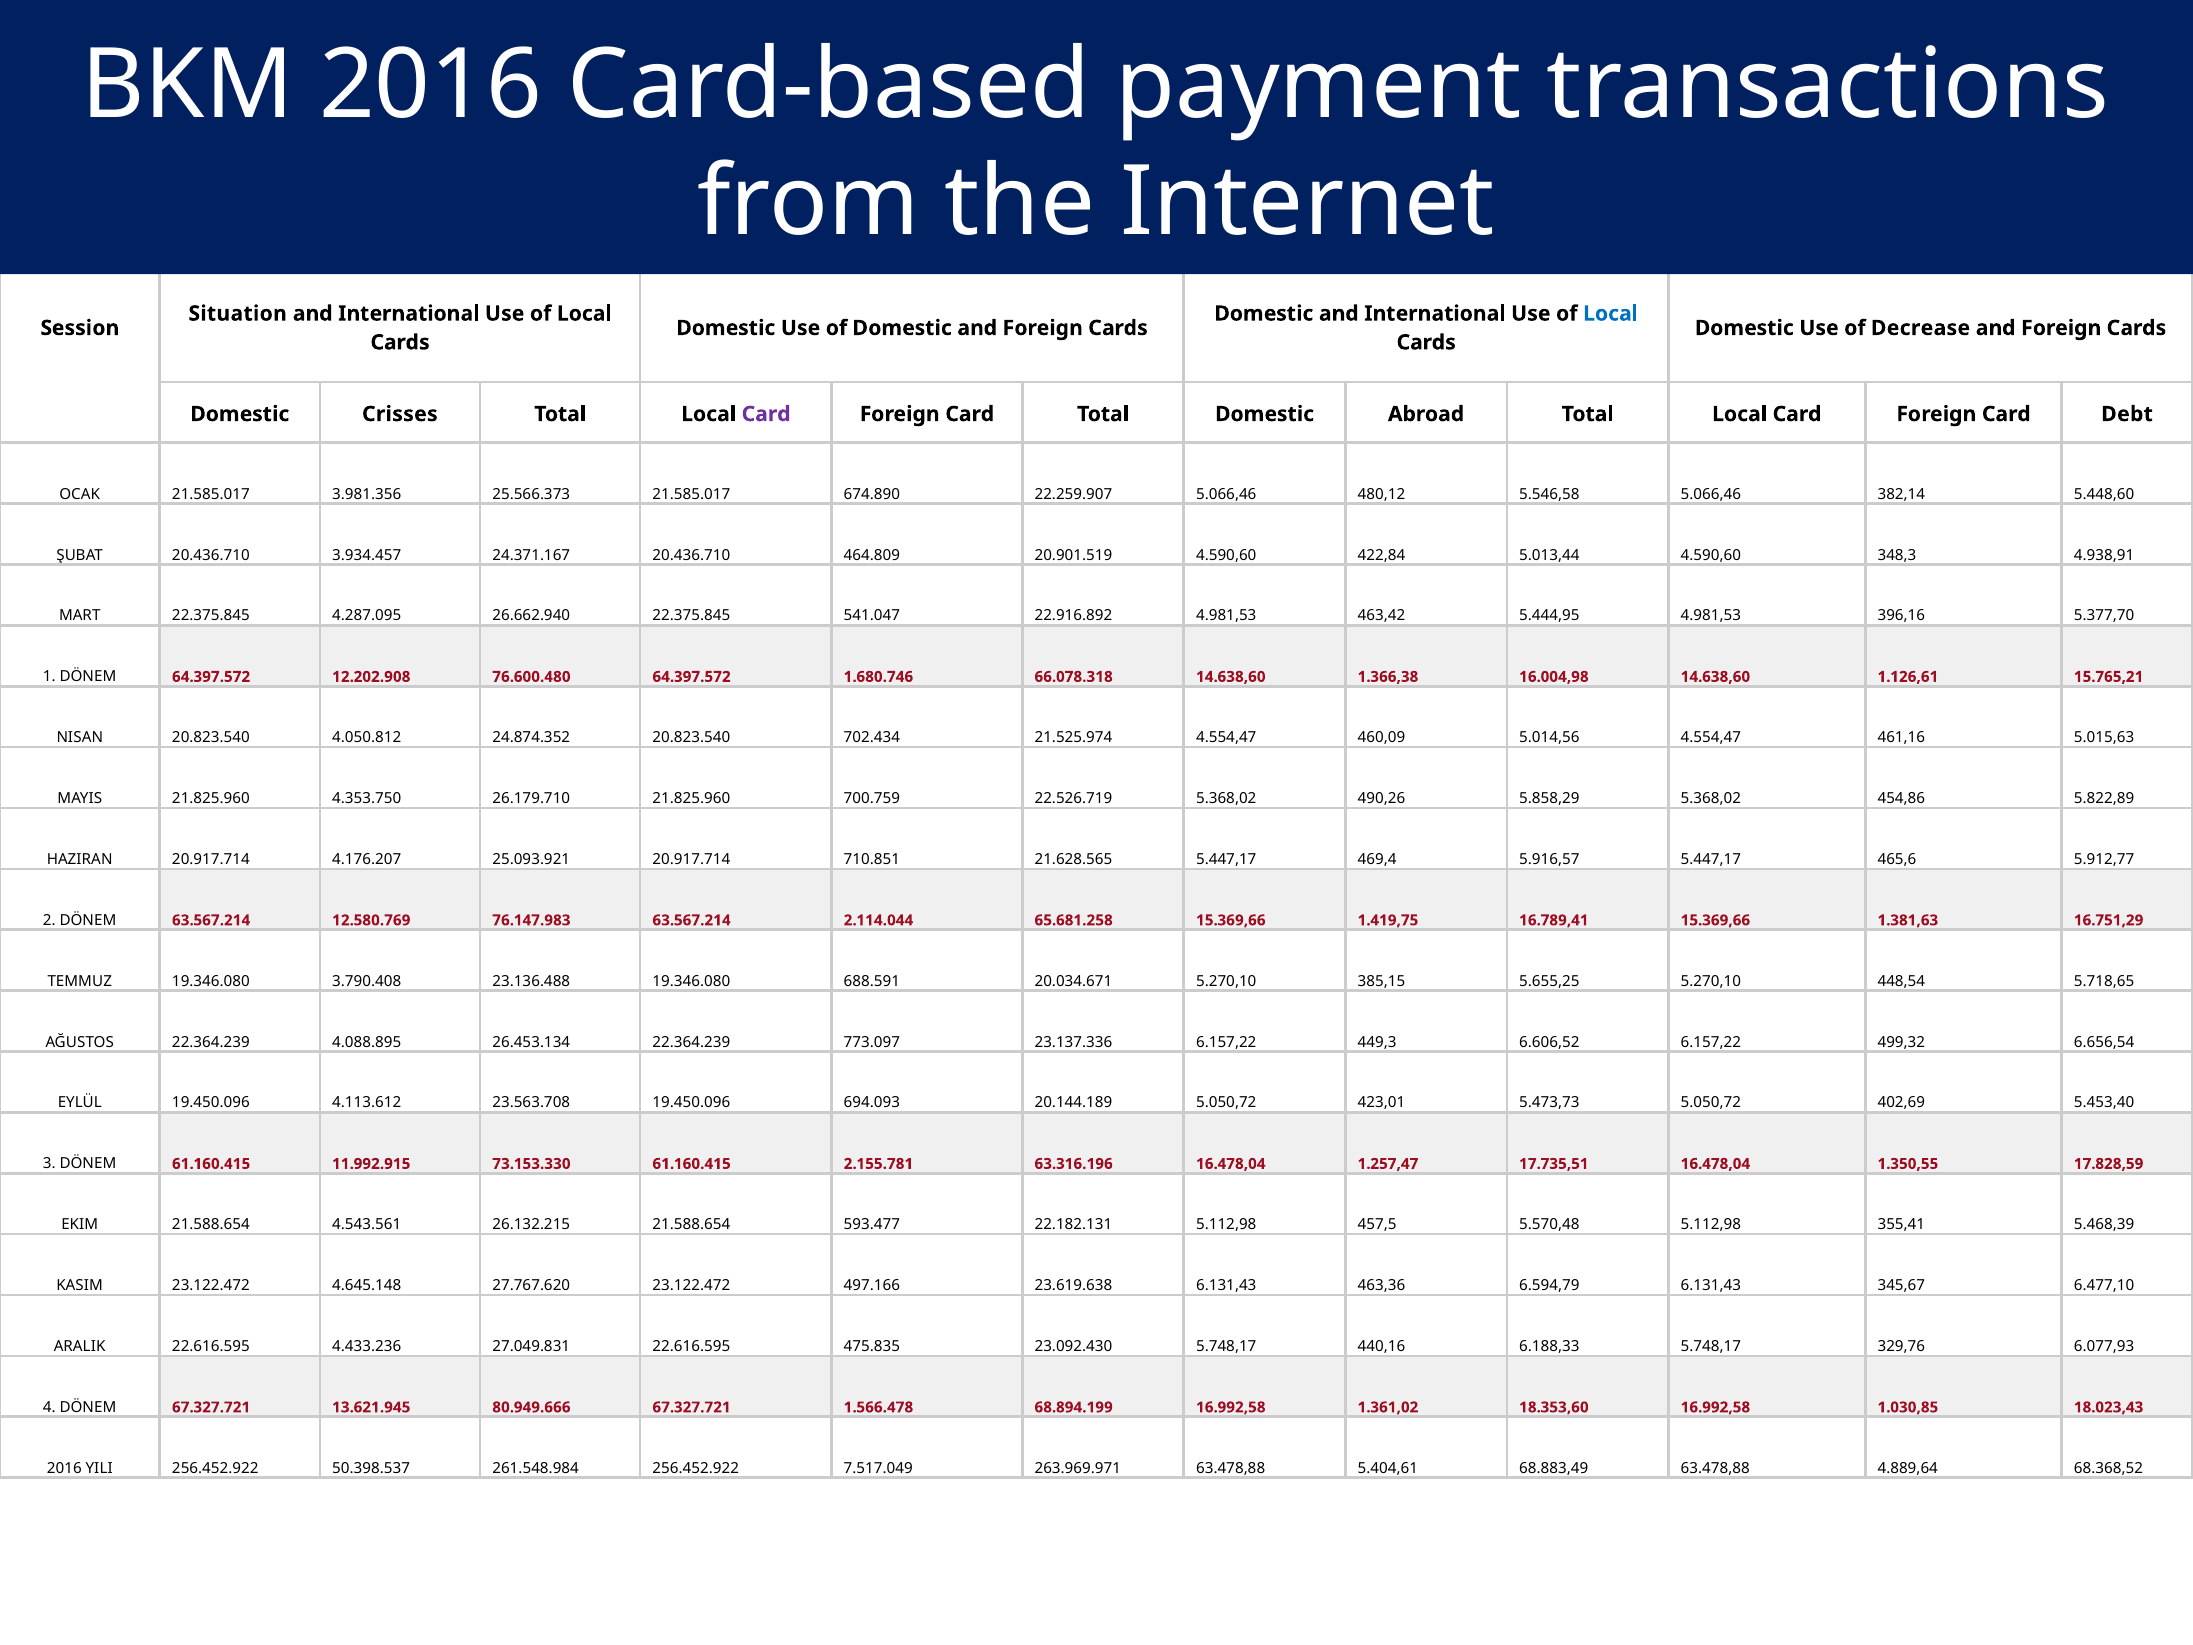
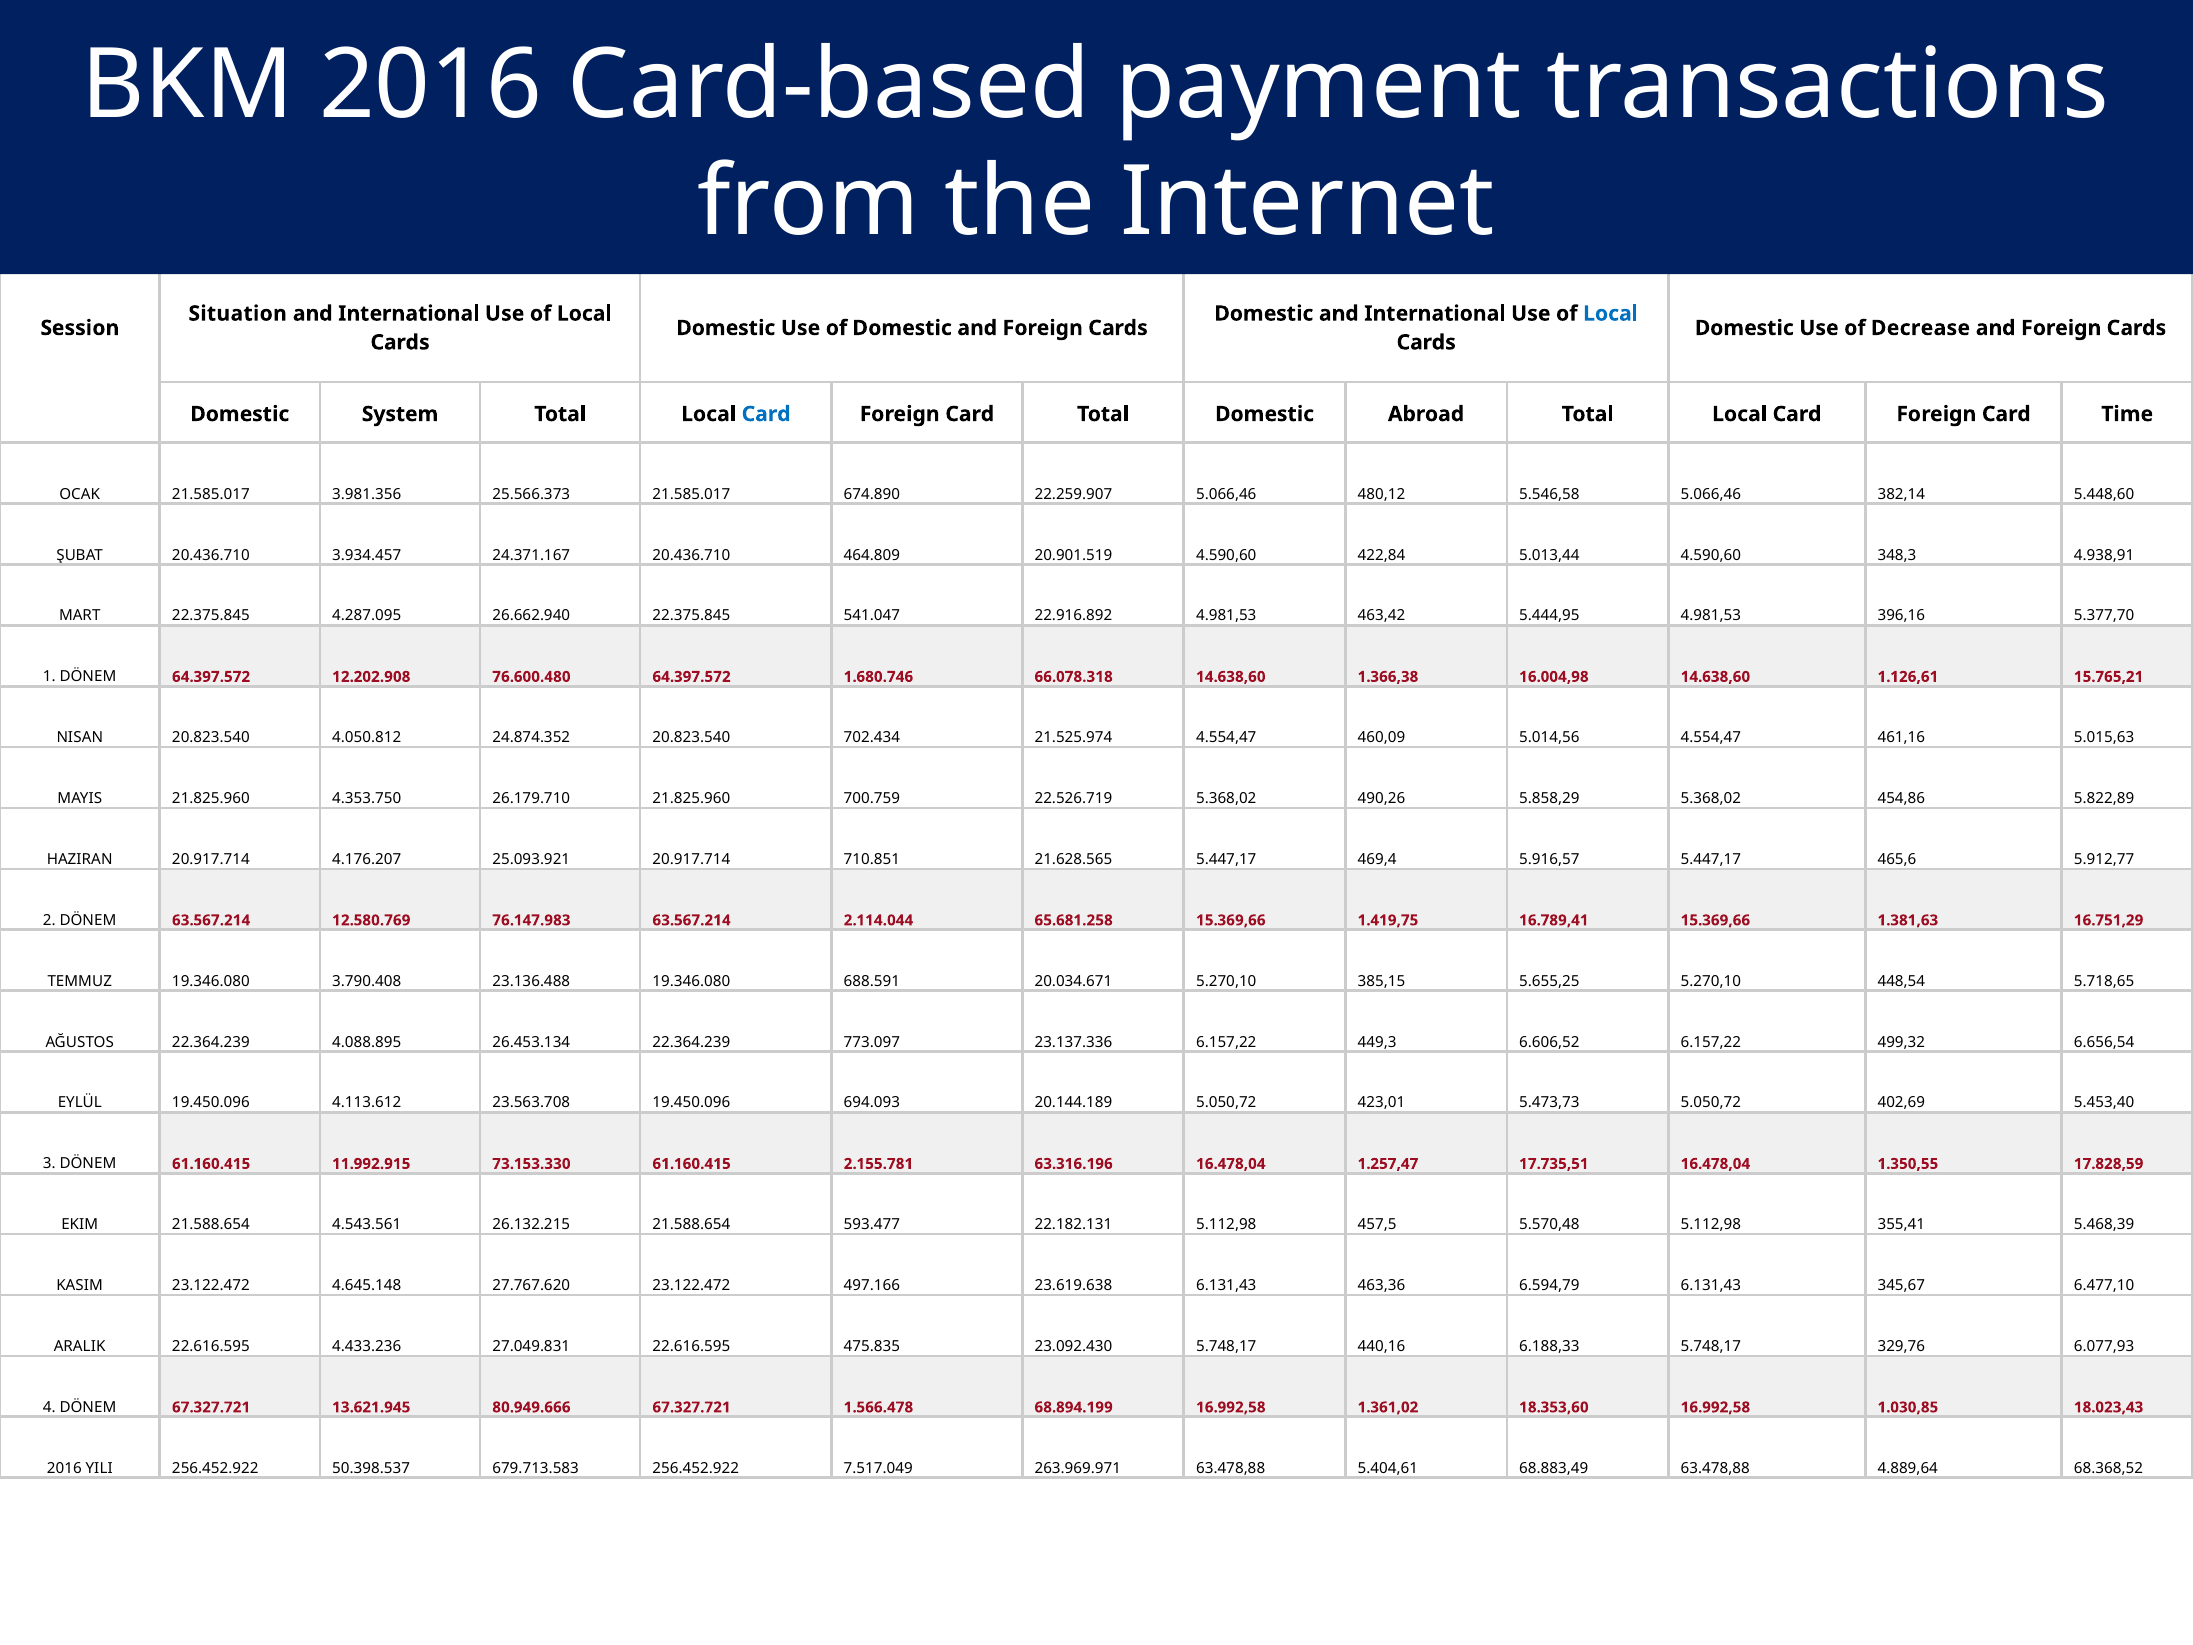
Crisses: Crisses -> System (400, 414)
Card colour: purple -> blue (766, 414)
Debt: Debt -> Time (2127, 414)
261.548.984: 261.548.984 -> 679.713.583 (536, 1468)
